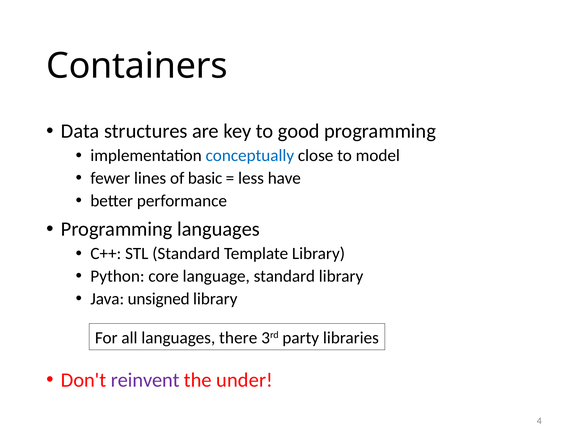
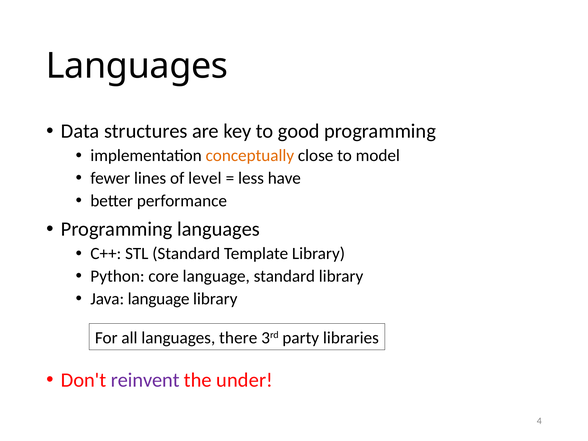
Containers: Containers -> Languages (137, 66)
conceptually colour: blue -> orange (250, 156)
basic: basic -> level (205, 178)
Java unsigned: unsigned -> language (159, 299)
